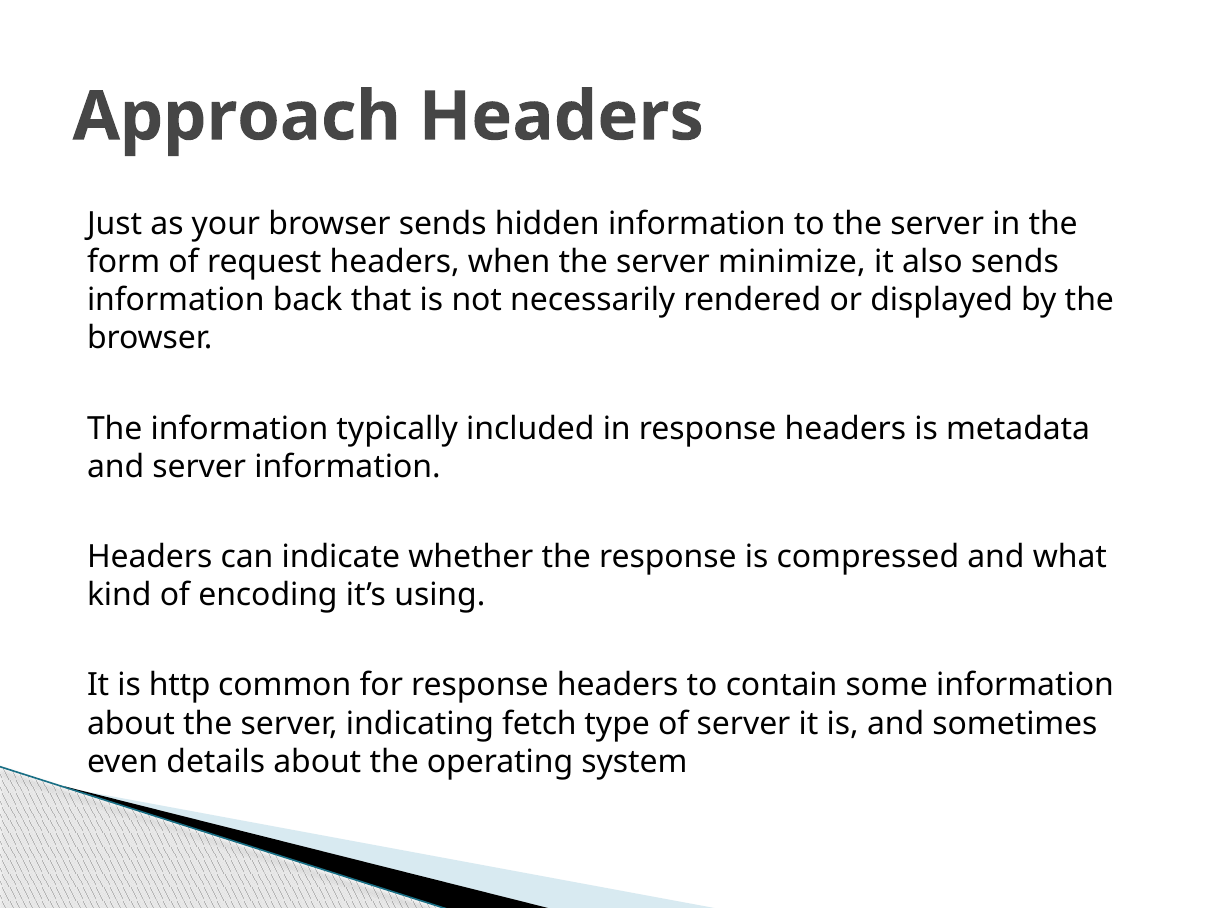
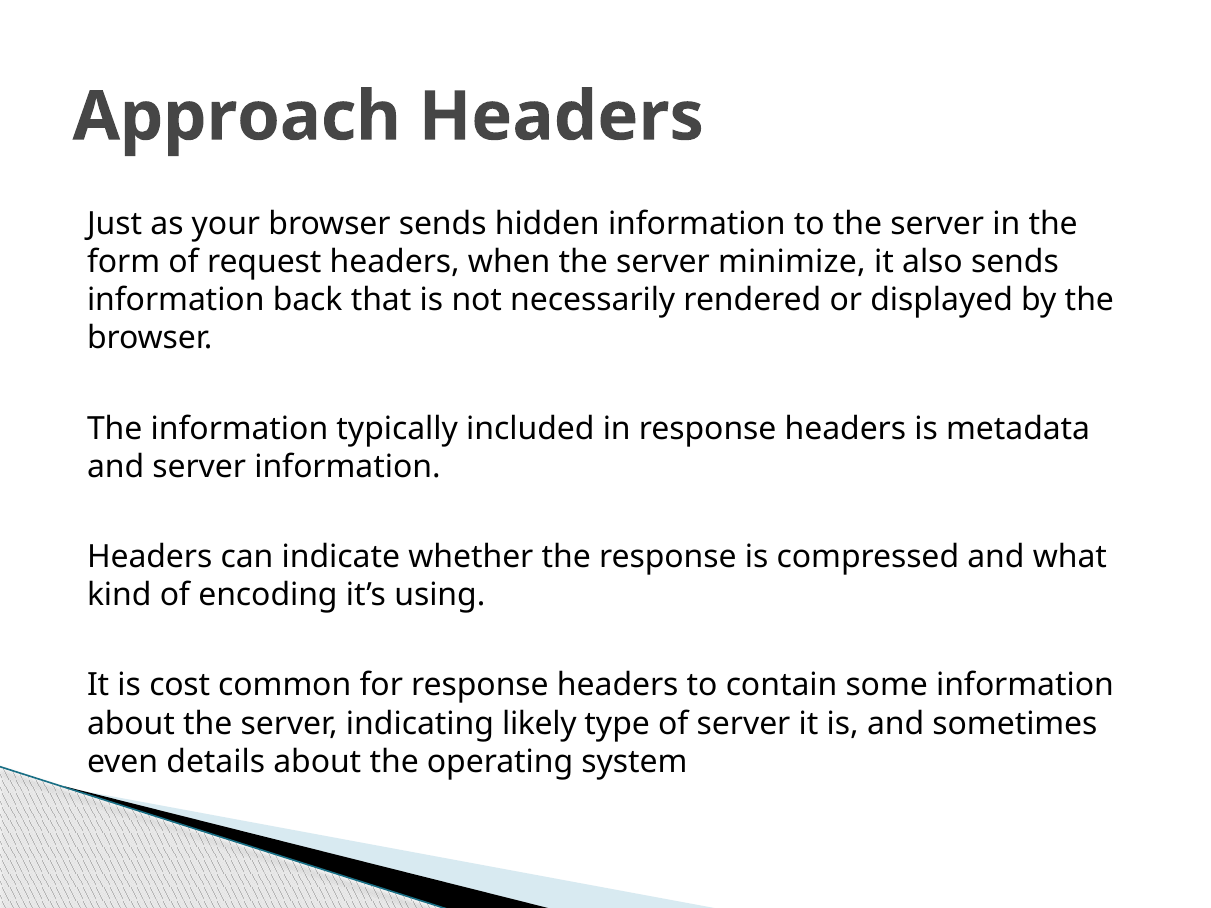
http: http -> cost (180, 686)
fetch: fetch -> likely (539, 724)
